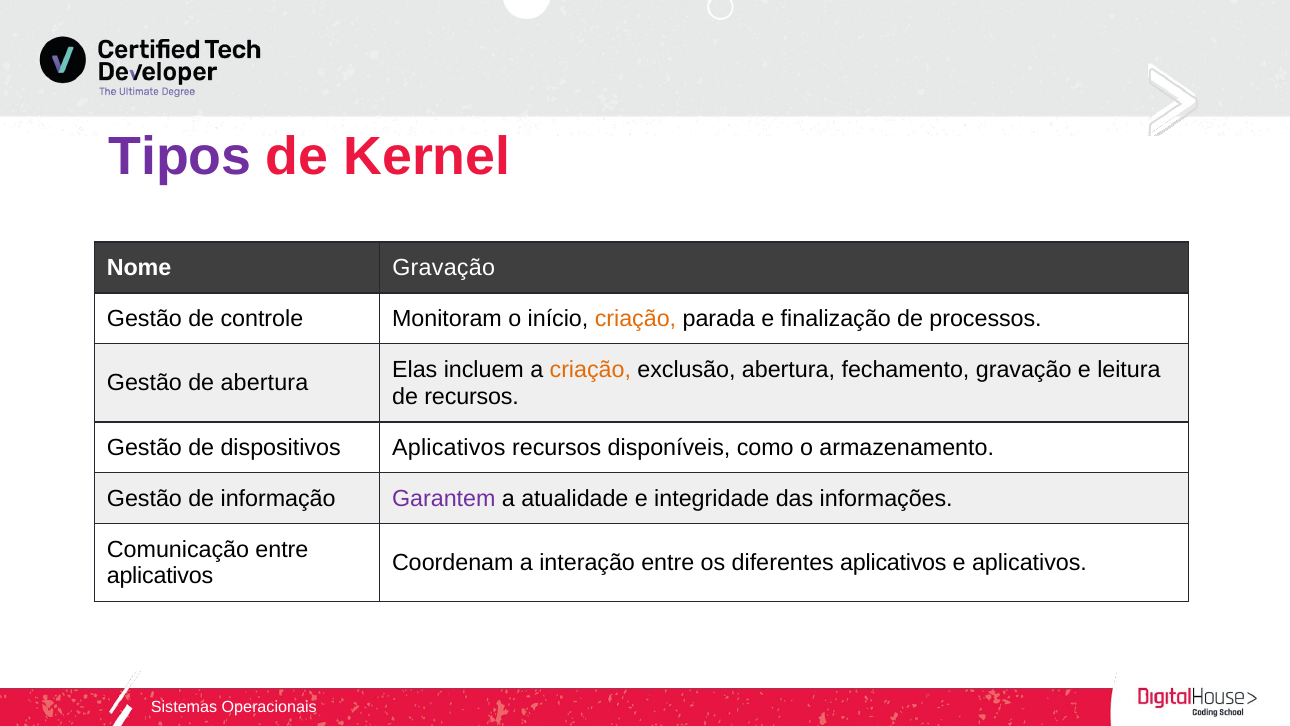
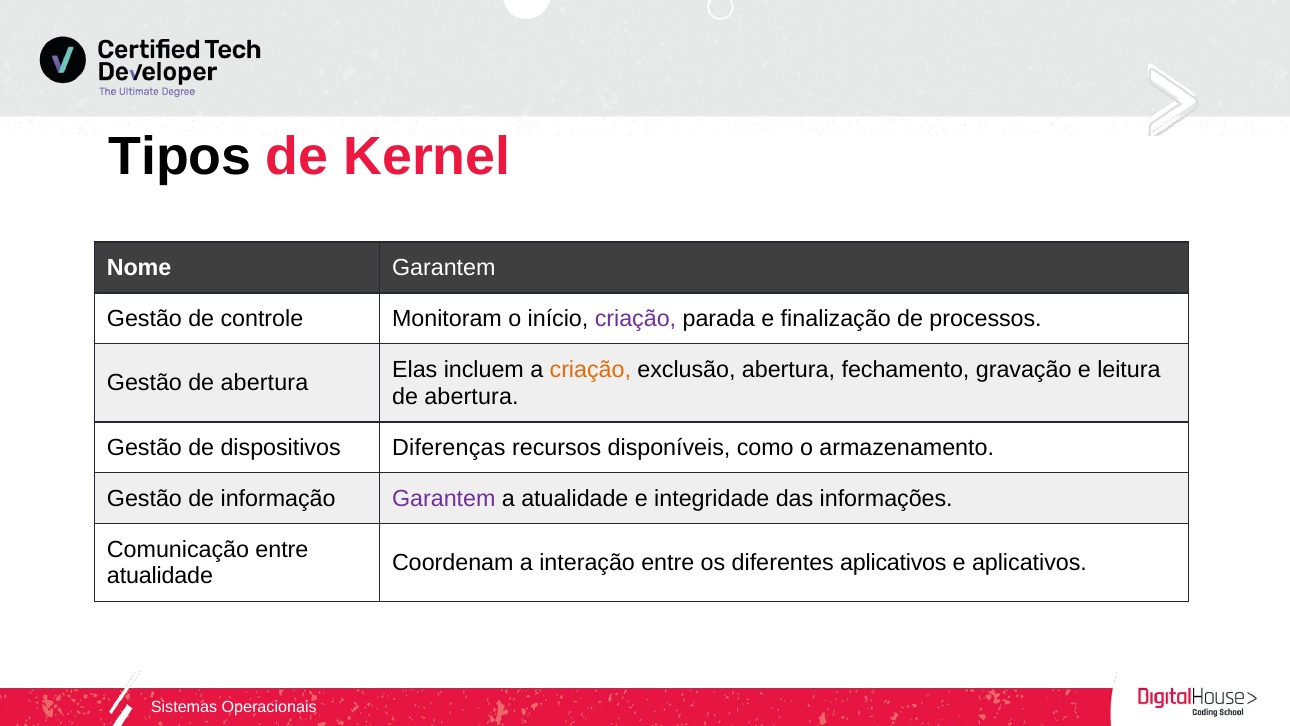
Tipos colour: purple -> black (180, 156)
Nome Gravação: Gravação -> Garantem (444, 268)
criação colour: orange -> purple (635, 319)
recursos: recursos -> abertura (471, 396)
dispositivos Aplicativos: Aplicativos -> Diferenças (449, 448)
aplicativos: aplicativos -> atualidade (160, 576)
